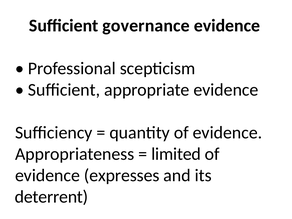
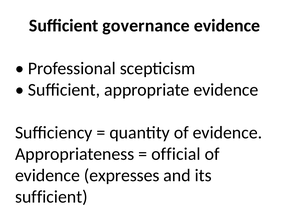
limited: limited -> official (176, 154)
deterrent: deterrent -> sufficient (51, 197)
